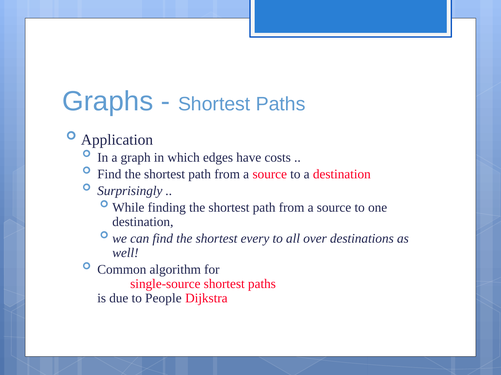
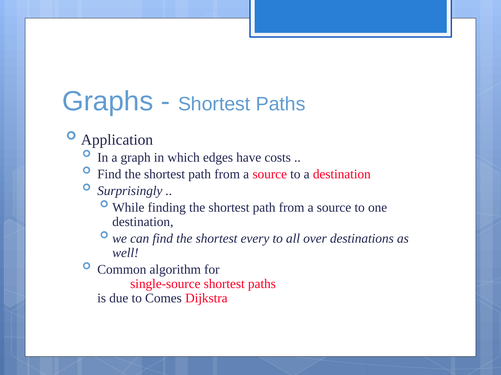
People: People -> Comes (163, 299)
